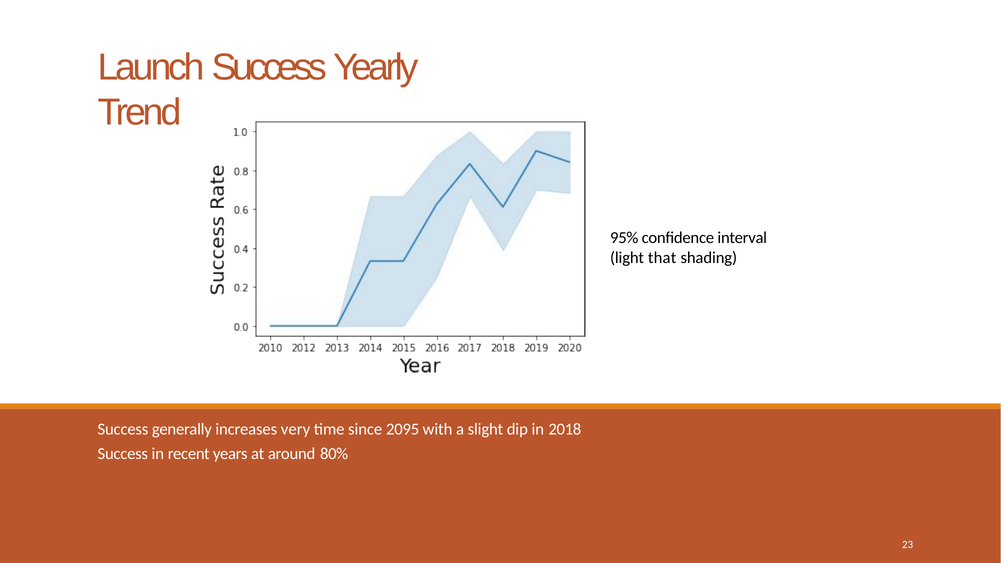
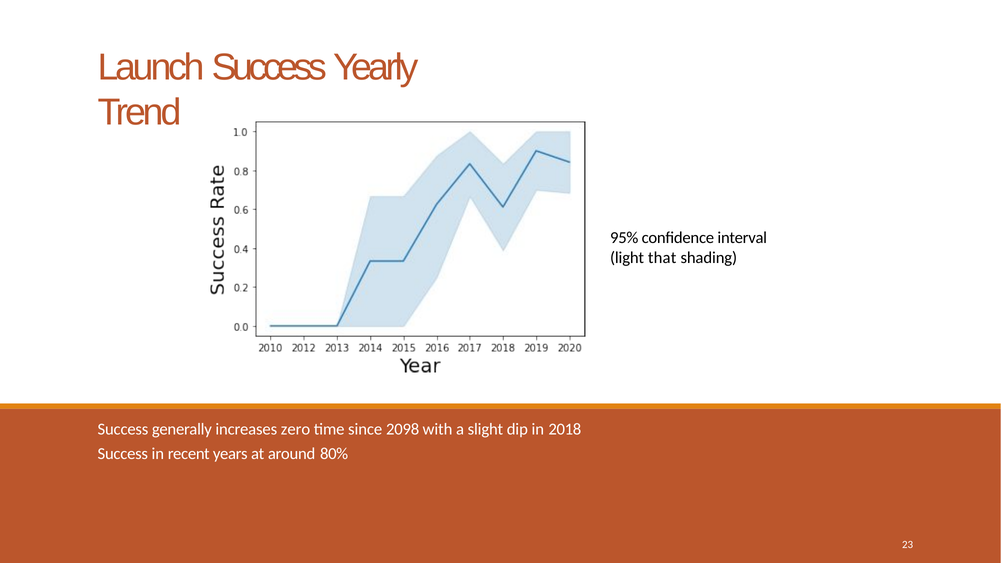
very: very -> zero (296, 430)
2095: 2095 -> 2098 (403, 430)
